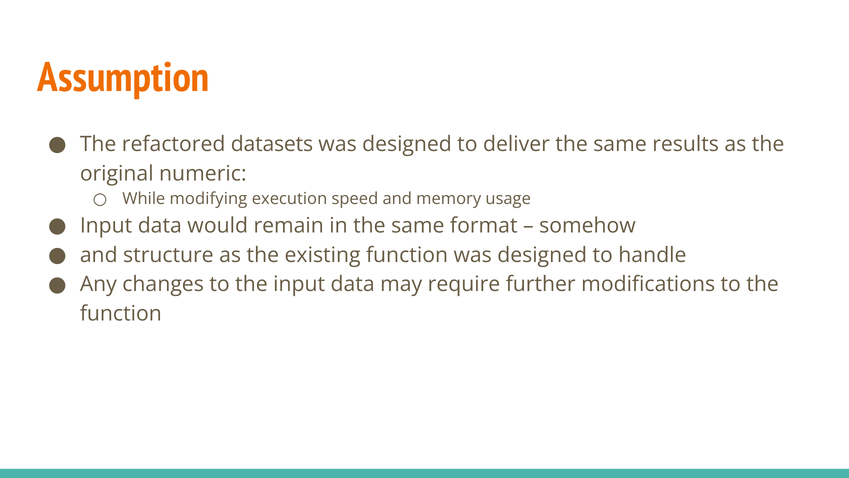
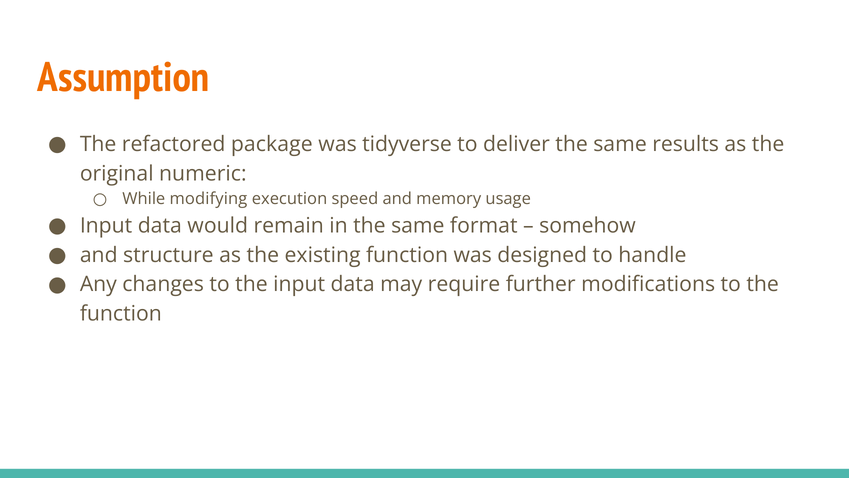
datasets: datasets -> package (272, 144)
designed: designed -> tidyverse (407, 144)
